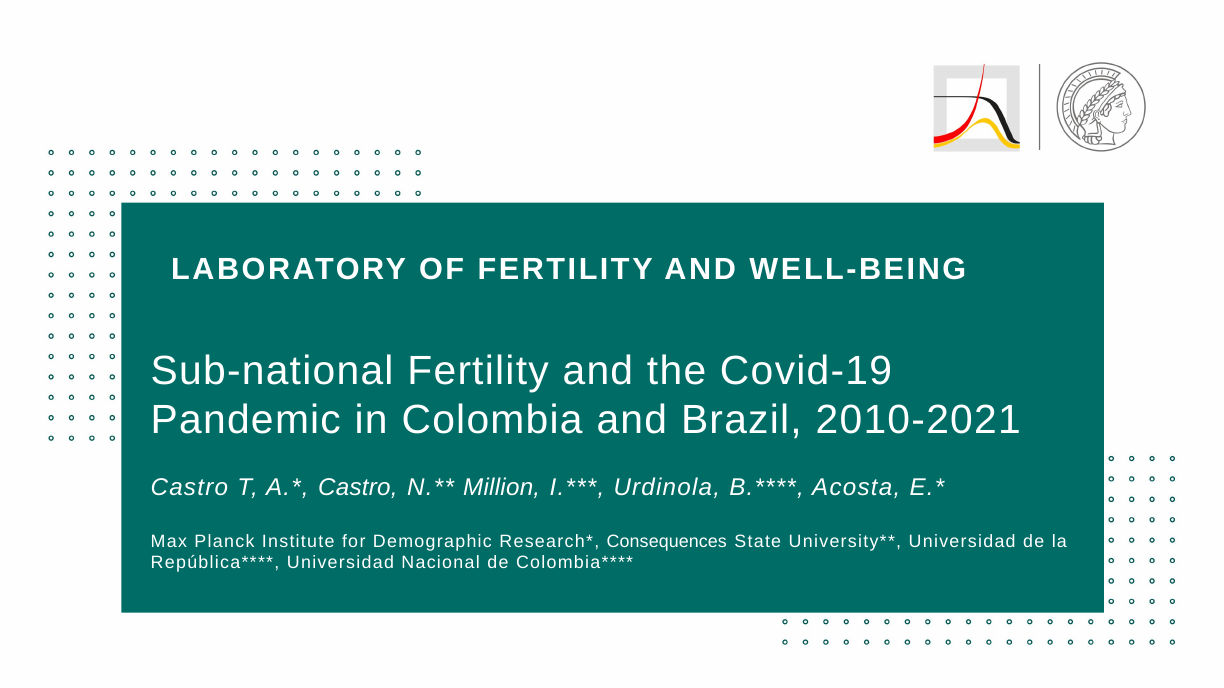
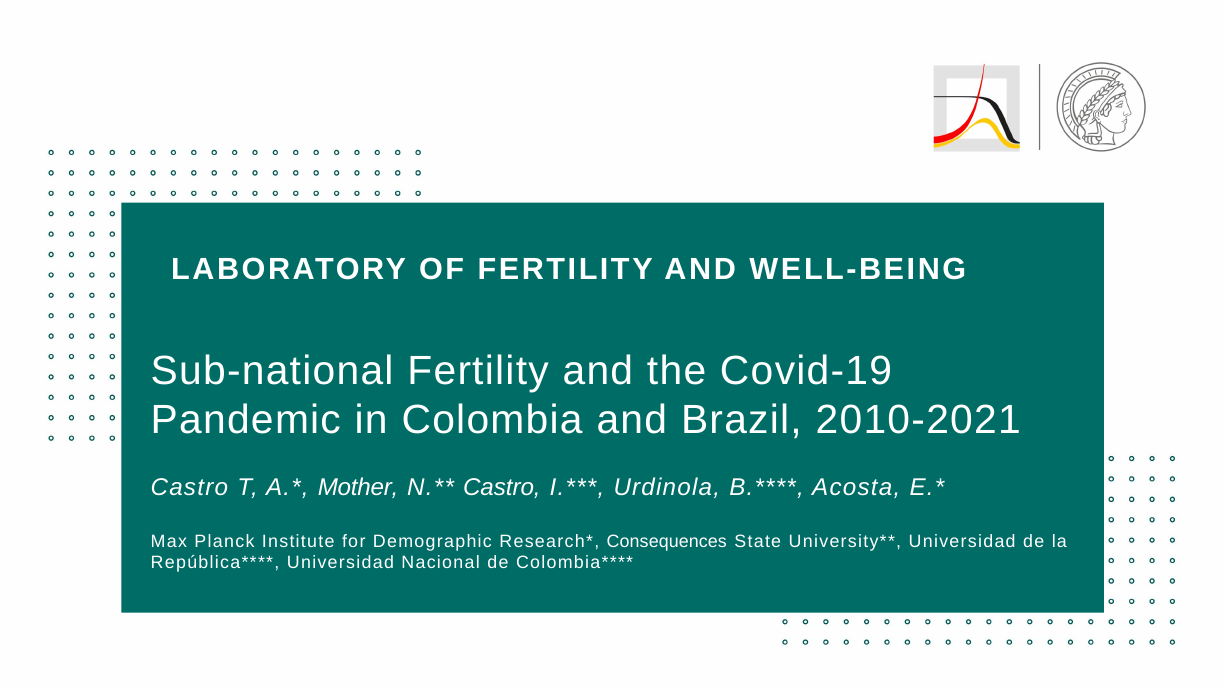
Castro: Castro -> Mother (358, 488)
Million: Million -> Castro (502, 488)
